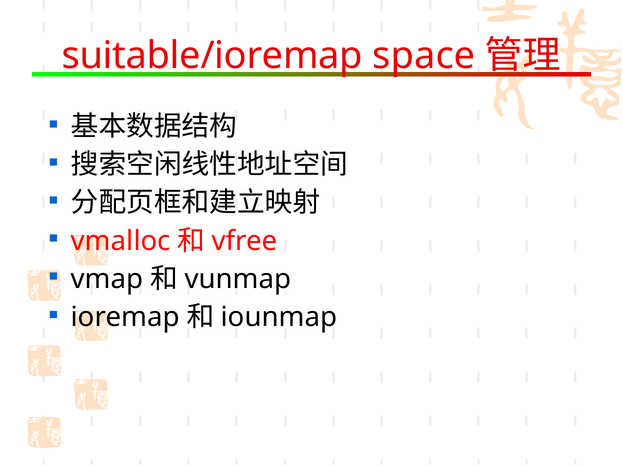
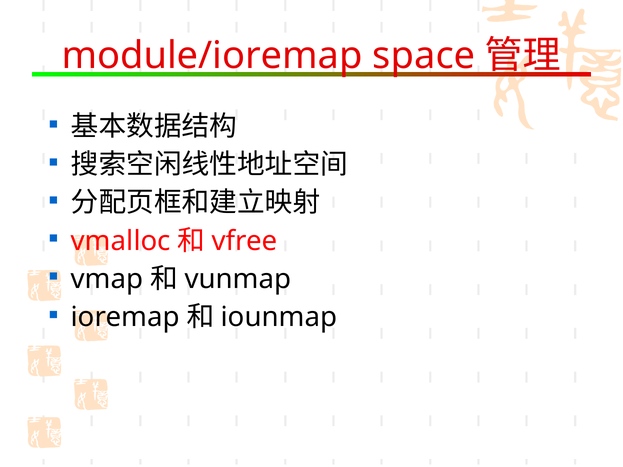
suitable/ioremap: suitable/ioremap -> module/ioremap (212, 56)
